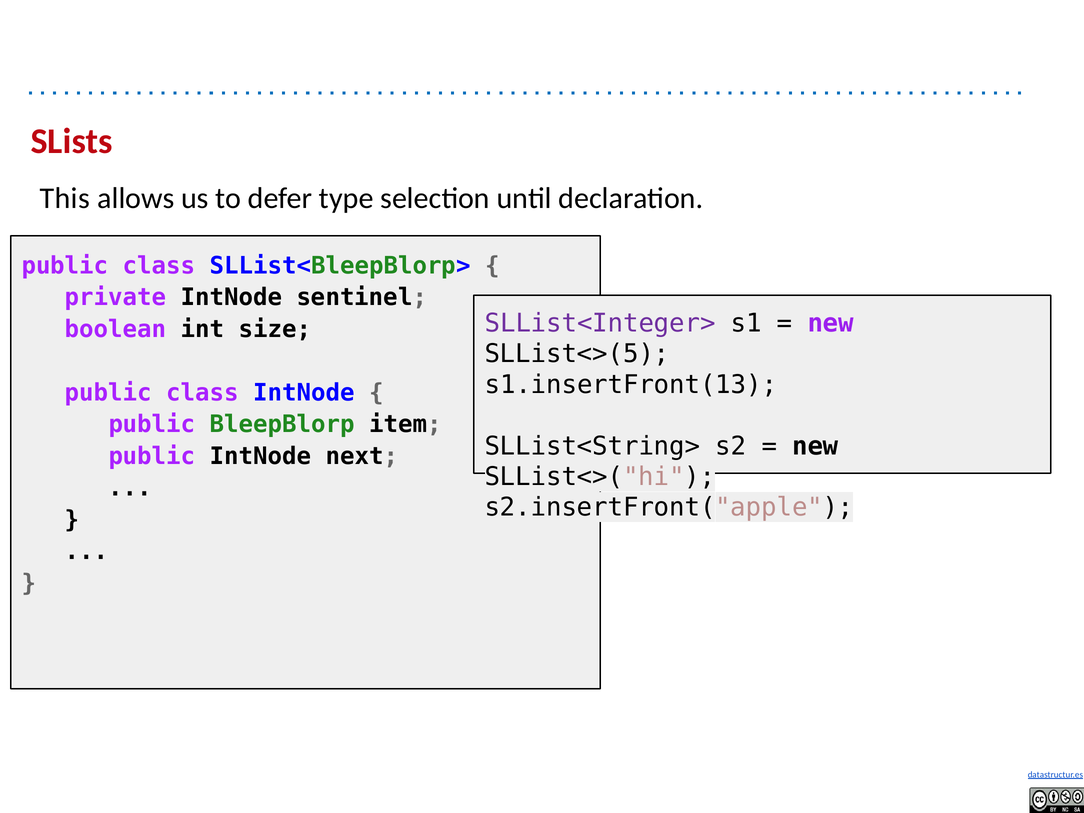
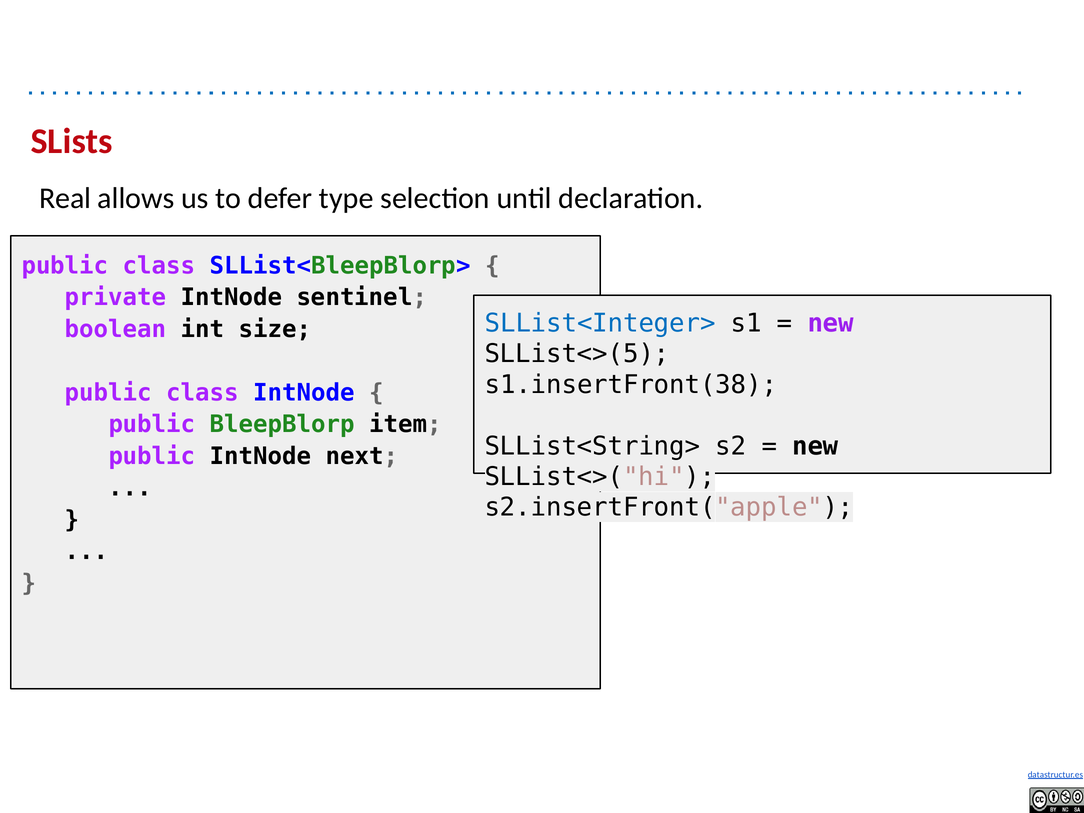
This: This -> Real (65, 199)
SLList<Integer> colour: purple -> blue (600, 323)
s1.insertFront(13: s1.insertFront(13 -> s1.insertFront(38 (631, 385)
